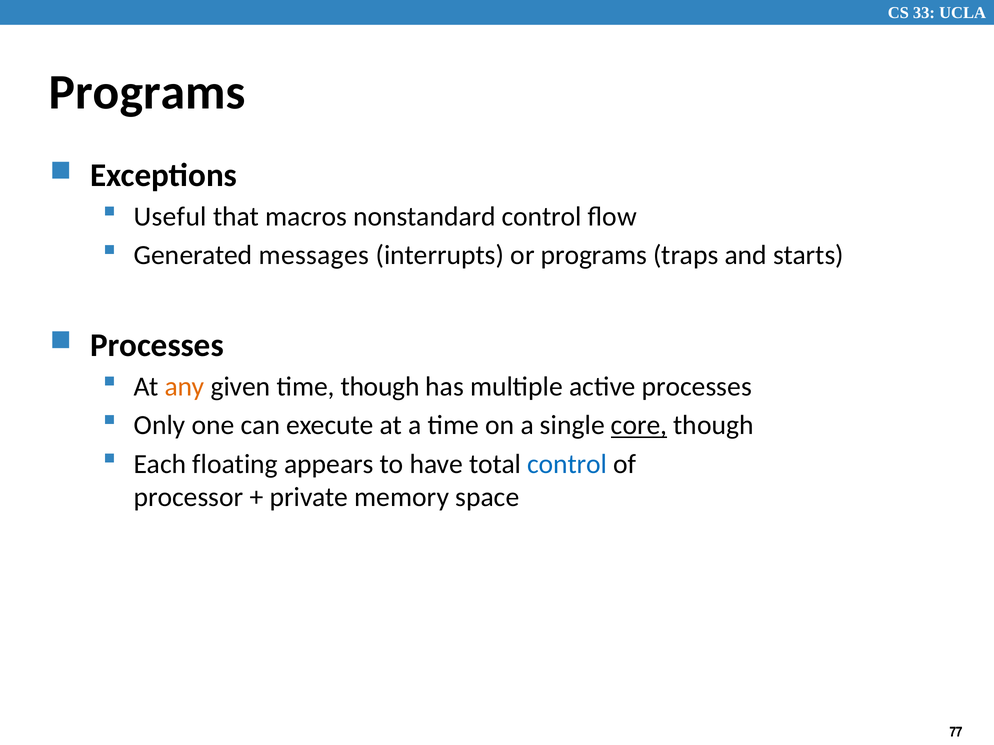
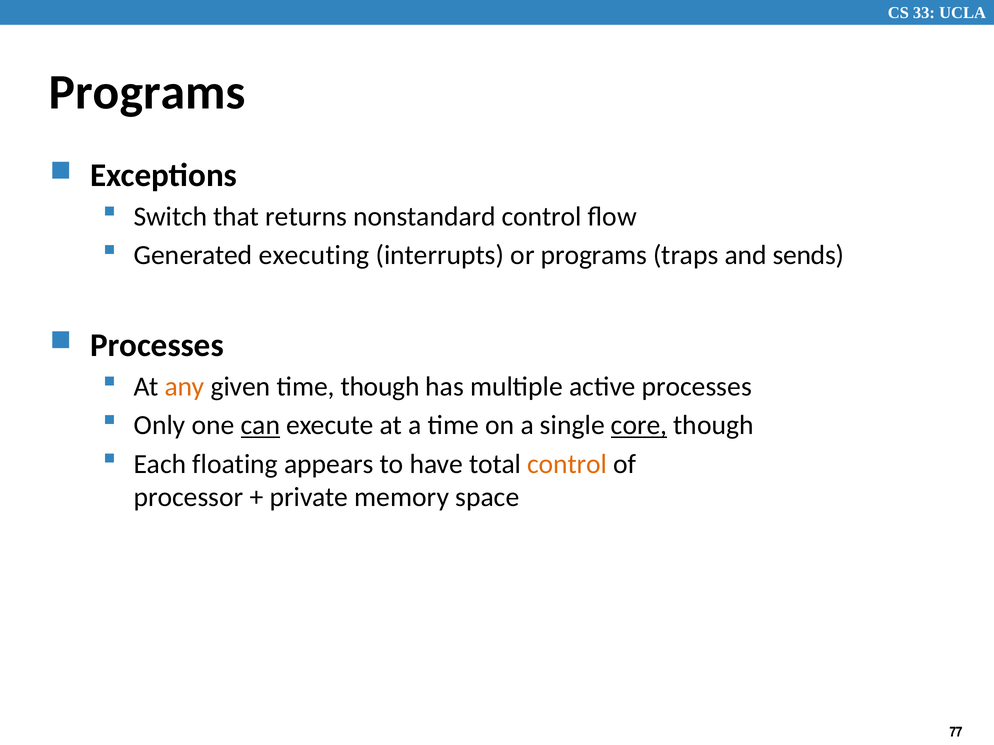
Useful: Useful -> Switch (170, 217)
macros: macros -> returns (306, 217)
messages: messages -> executing (314, 256)
starts: starts -> sends (808, 256)
can underline: none -> present (260, 426)
control colour: blue -> orange (567, 464)
